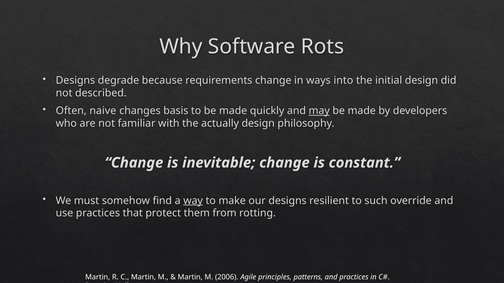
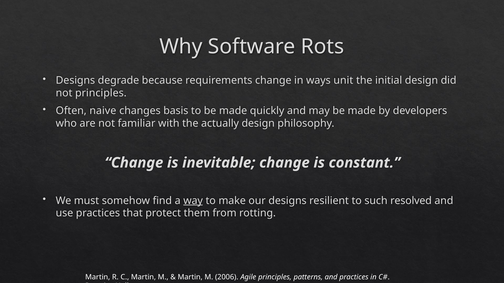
into: into -> unit (343, 81)
not described: described -> principles (101, 93)
may underline: present -> none (319, 111)
override: override -> resolved (411, 201)
